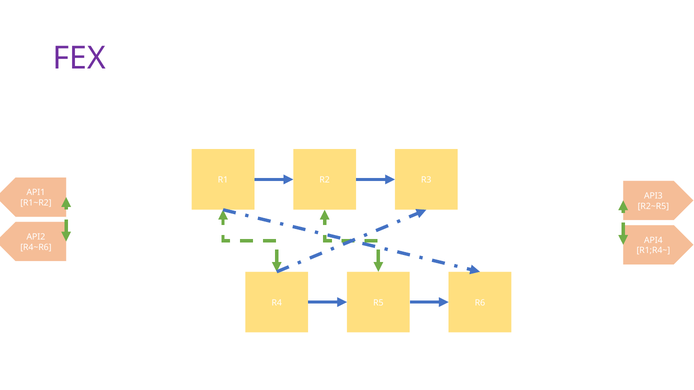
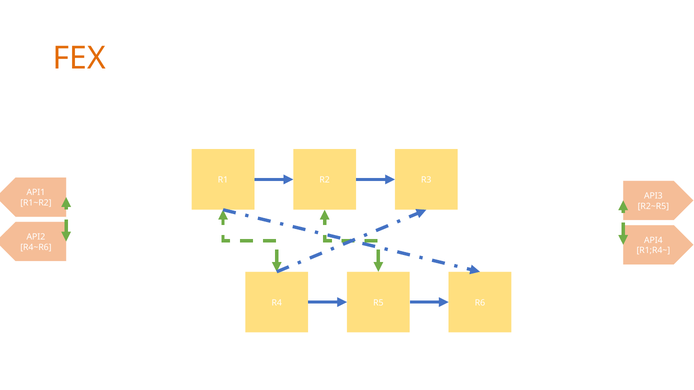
FEX colour: purple -> orange (79, 58)
